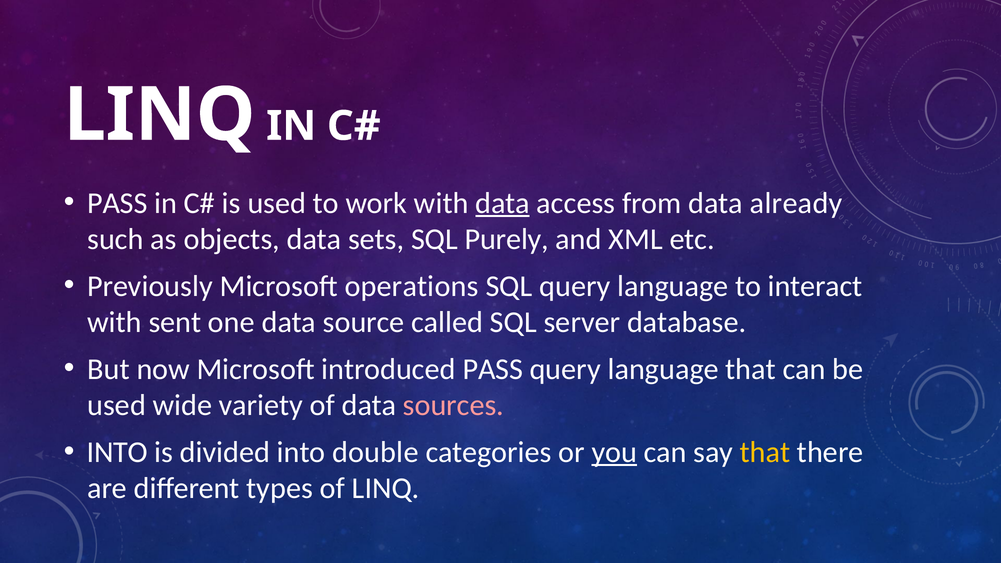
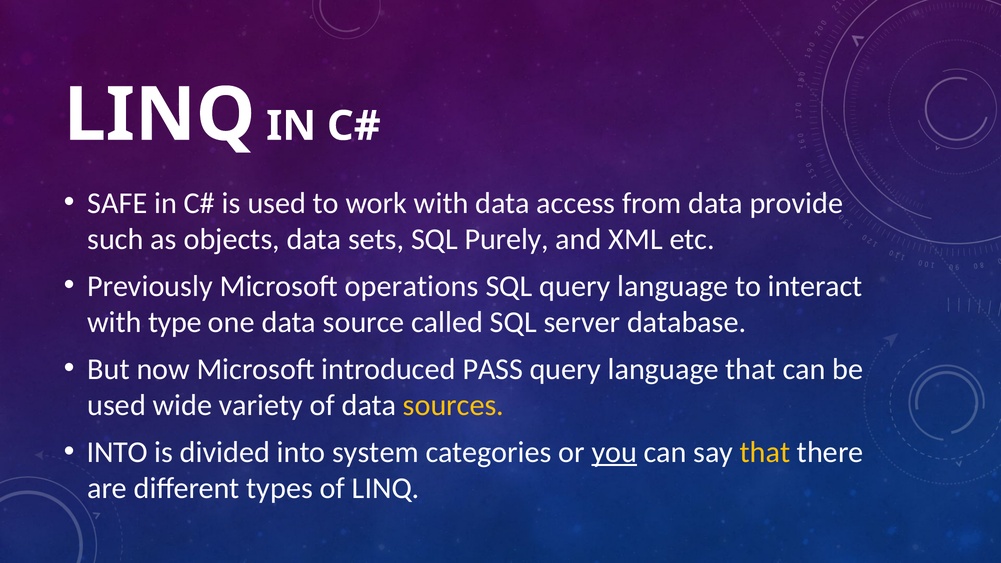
PASS: PASS -> SAFE (117, 203)
data underline: present -> none (503, 203)
already: already -> provide (796, 203)
sent: sent -> type (175, 322)
sources colour: pink -> yellow (453, 405)
double: double -> system (375, 452)
